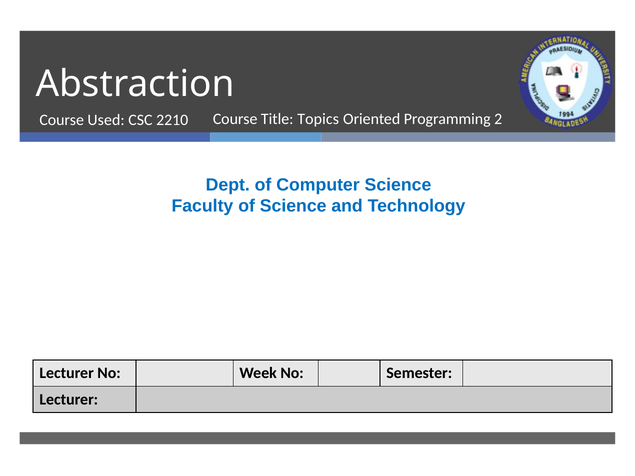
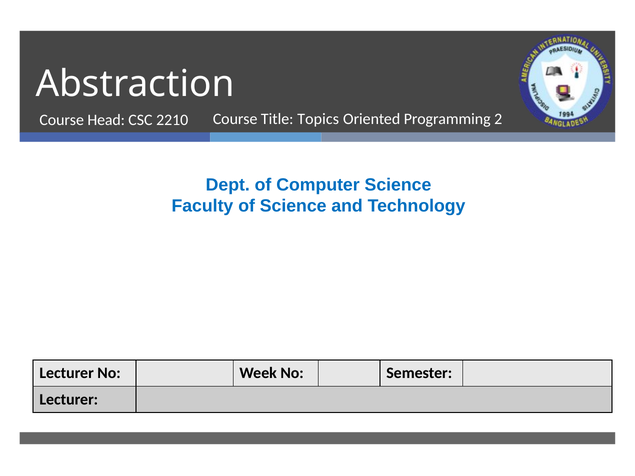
Used: Used -> Head (106, 120)
